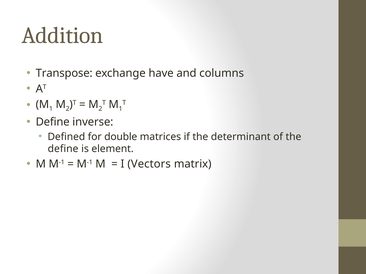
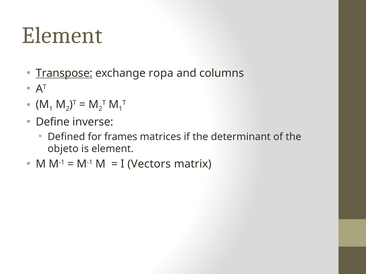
Addition: Addition -> Element (62, 35)
Transpose underline: none -> present (64, 73)
have: have -> ropa (161, 73)
double: double -> frames (121, 137)
define: define -> objeto (63, 149)
